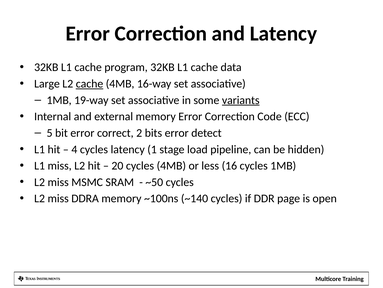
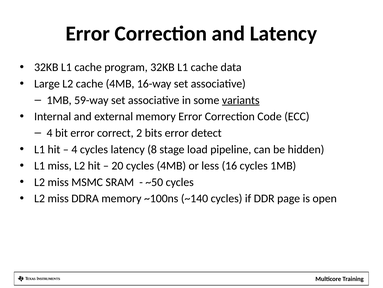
cache underline: present -> none (90, 84)
19-way: 19-way -> 59-way (91, 100)
5: 5 -> 4 (50, 133)
1: 1 -> 8 (152, 149)
